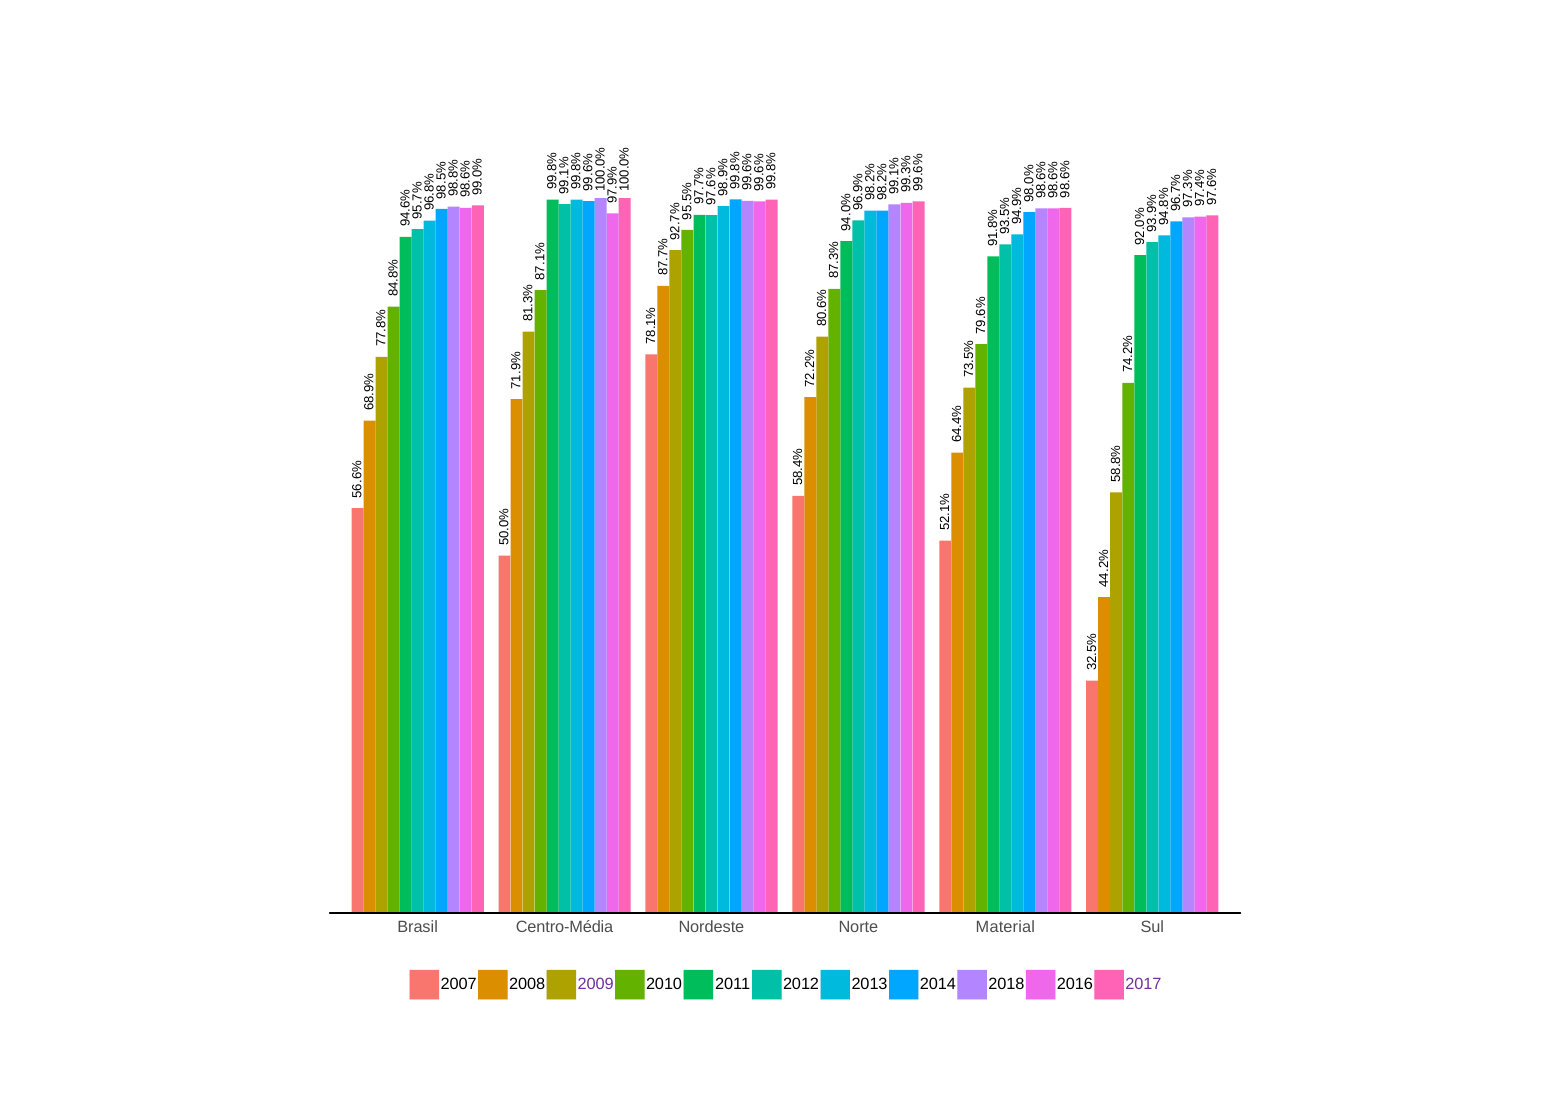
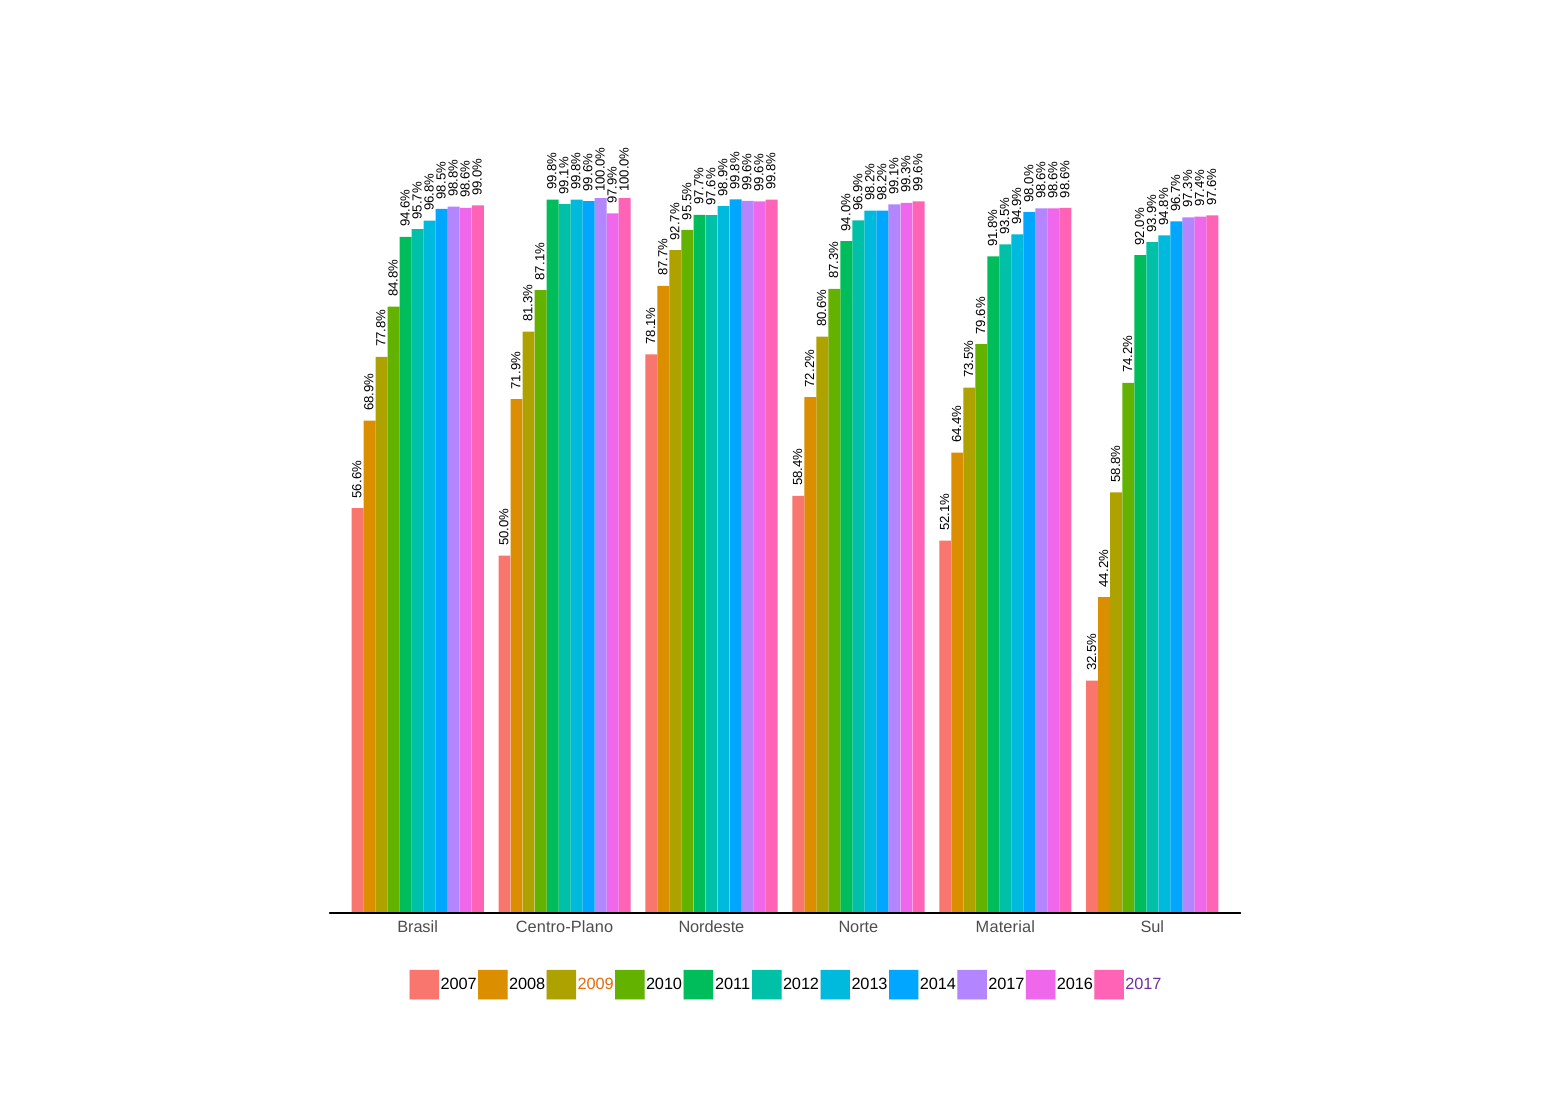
Centro-Média: Centro-Média -> Centro-Plano (564, 927)
2009 colour: purple -> orange (596, 984)
2014 2018: 2018 -> 2017 (1006, 984)
